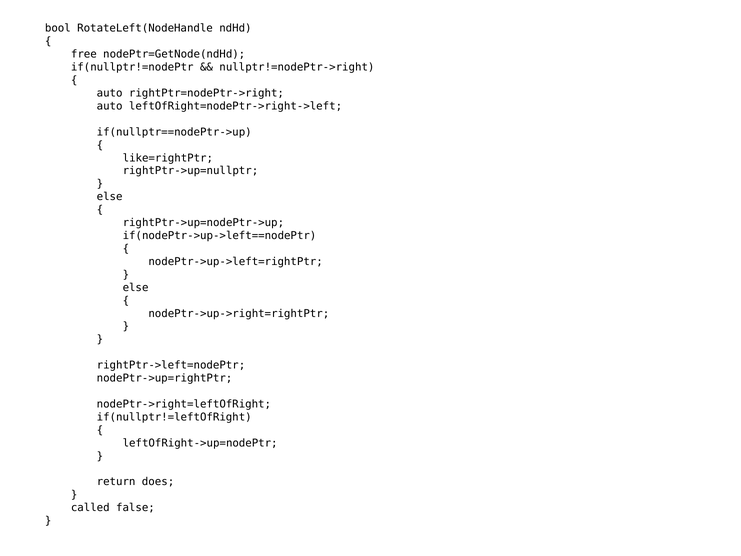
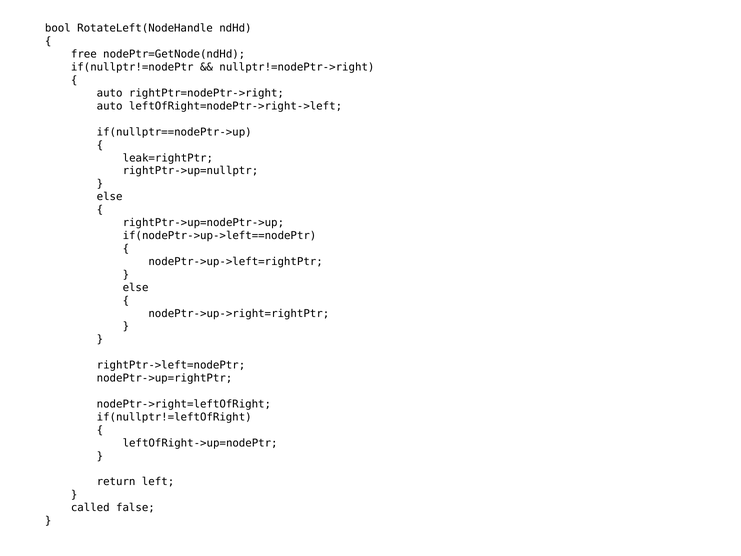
like=rightPtr: like=rightPtr -> leak=rightPtr (168, 158)
does: does -> left (158, 482)
